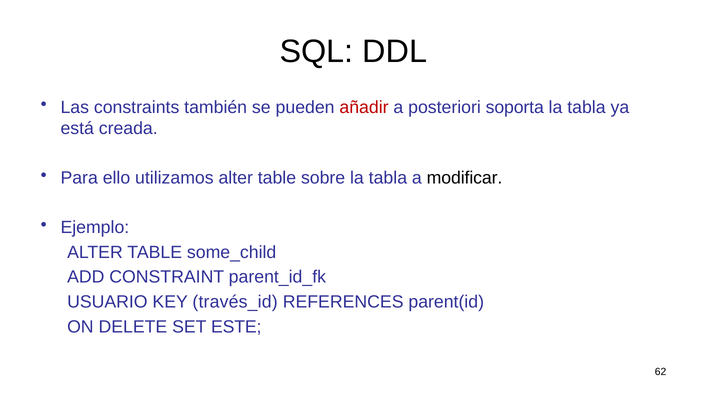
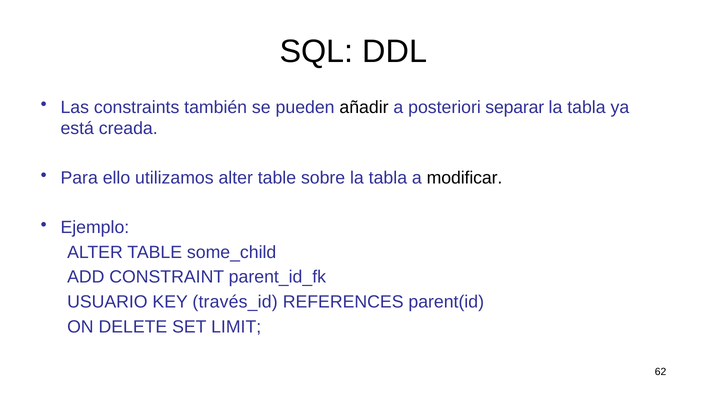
añadir colour: red -> black (364, 107)
soporta: soporta -> separar (515, 107)
ESTE: ESTE -> LIMIT (236, 326)
